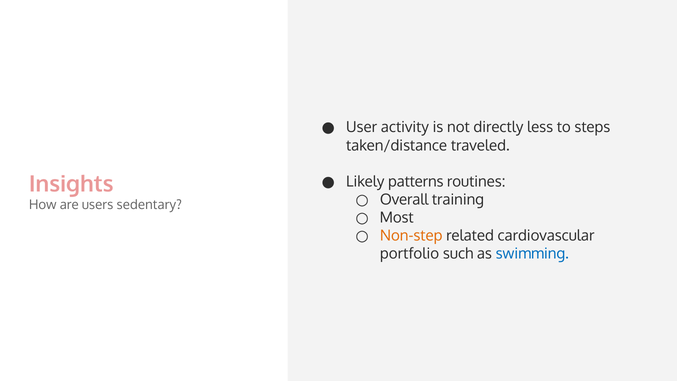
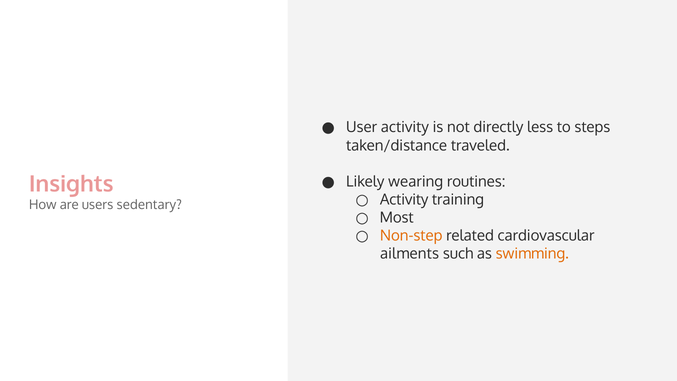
patterns: patterns -> wearing (416, 182)
Overall: Overall -> Activity (404, 200)
portfolio: portfolio -> ailments (410, 254)
swimming colour: blue -> orange (532, 254)
